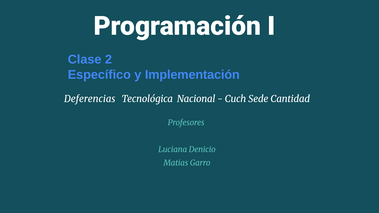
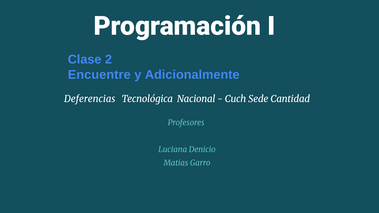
Específico: Específico -> Encuentre (99, 75)
Implementación: Implementación -> Adicionalmente (192, 75)
